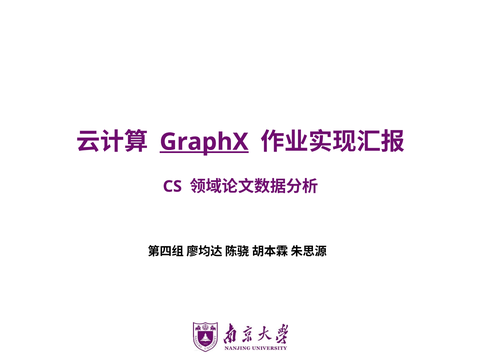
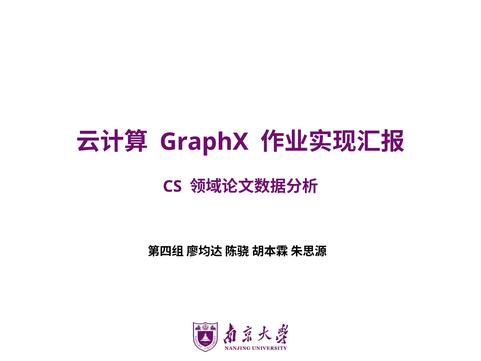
GraphX underline: present -> none (204, 142)
